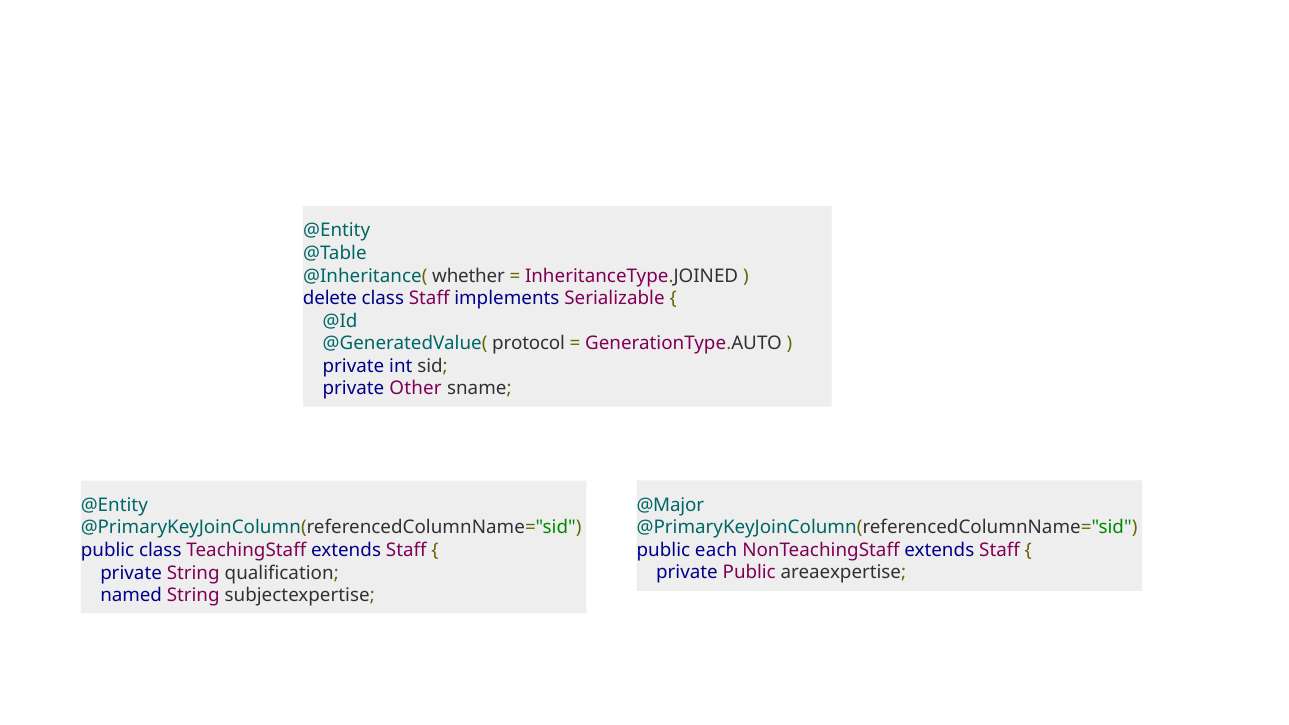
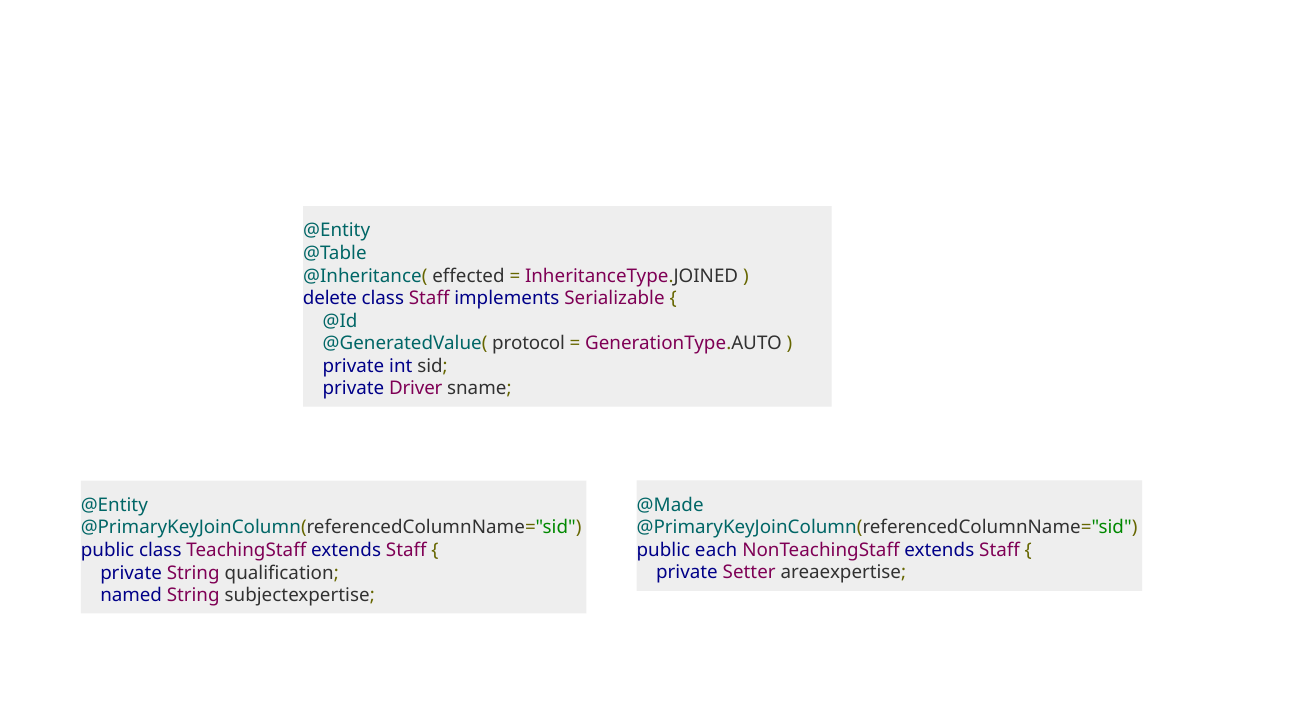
whether: whether -> effected (468, 276)
Other: Other -> Driver (416, 389)
@Major: @Major -> @Made (670, 505)
private Public: Public -> Setter (749, 573)
